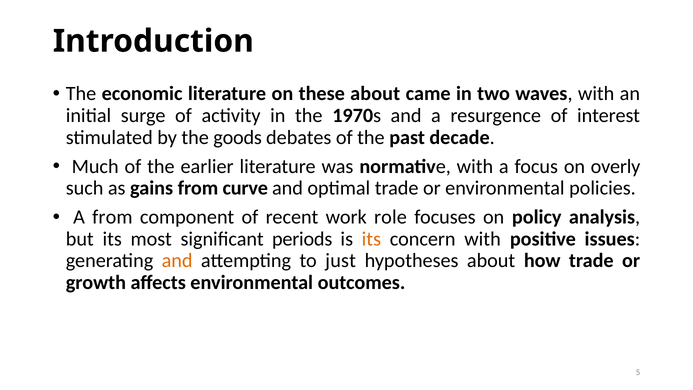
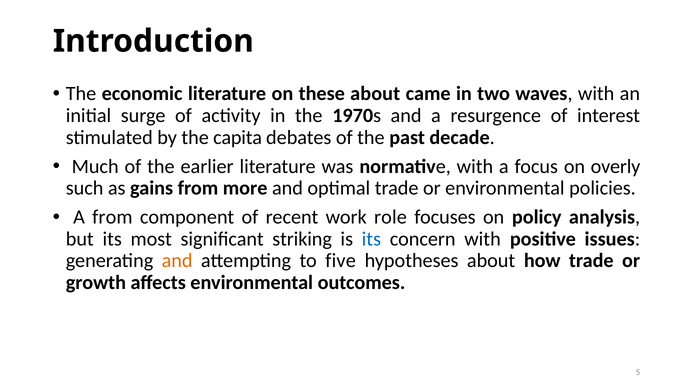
goods: goods -> capita (238, 137)
curve: curve -> more (245, 188)
periods: periods -> striking (302, 239)
its colour: orange -> blue (371, 239)
just: just -> five (341, 261)
